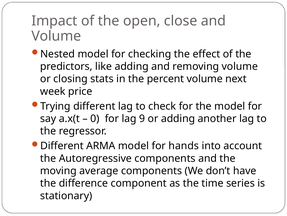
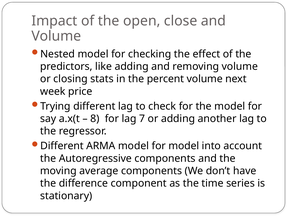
0: 0 -> 8 (95, 118)
9: 9 -> 7 (142, 118)
for hands: hands -> model (184, 145)
